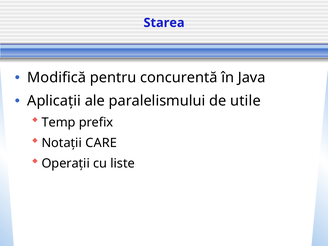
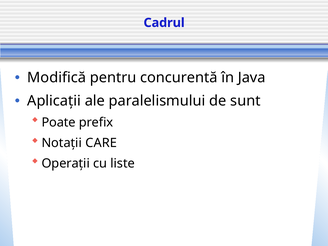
Starea: Starea -> Cadrul (164, 23)
utile: utile -> sunt (245, 101)
Temp: Temp -> Poate (59, 122)
